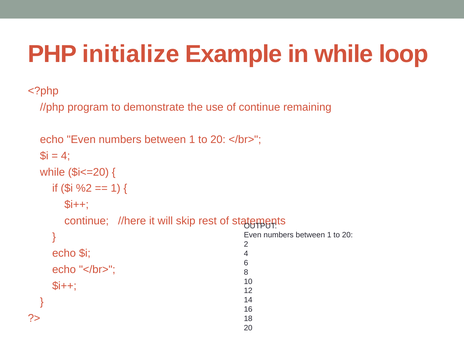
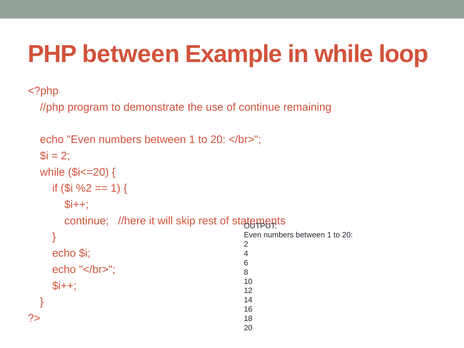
PHP initialize: initialize -> between (131, 54)
4: 4 -> 2 (66, 156)
